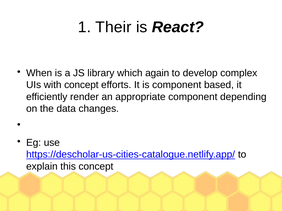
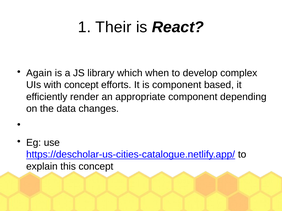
When: When -> Again (39, 73)
again: again -> when (157, 73)
